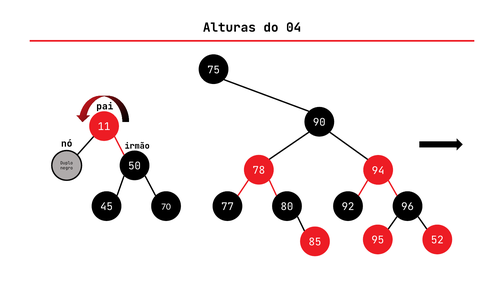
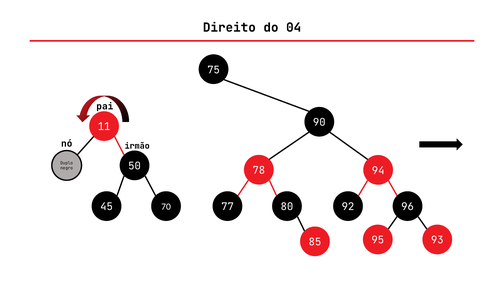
Alturas: Alturas -> Direito (229, 28)
52: 52 -> 93 (437, 241)
